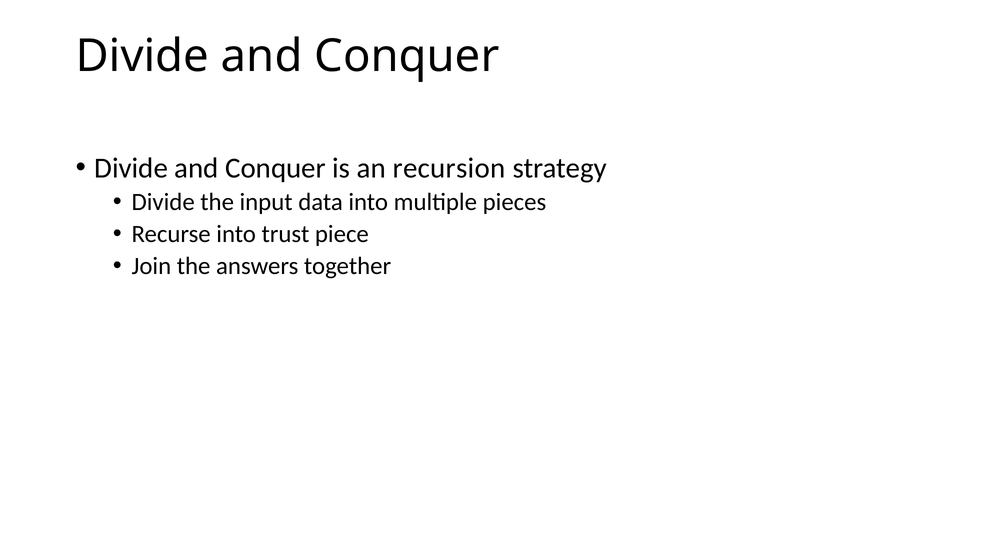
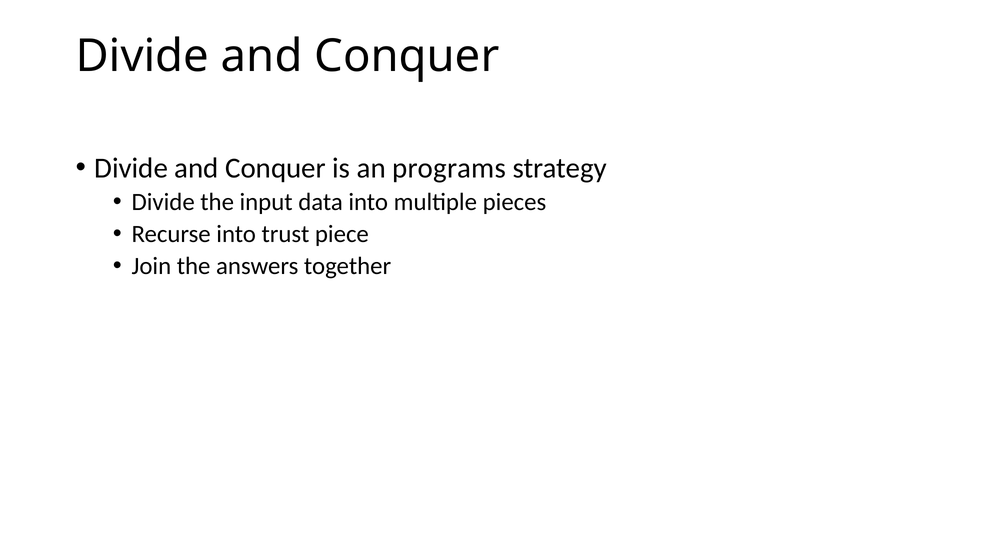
recursion: recursion -> programs (449, 168)
